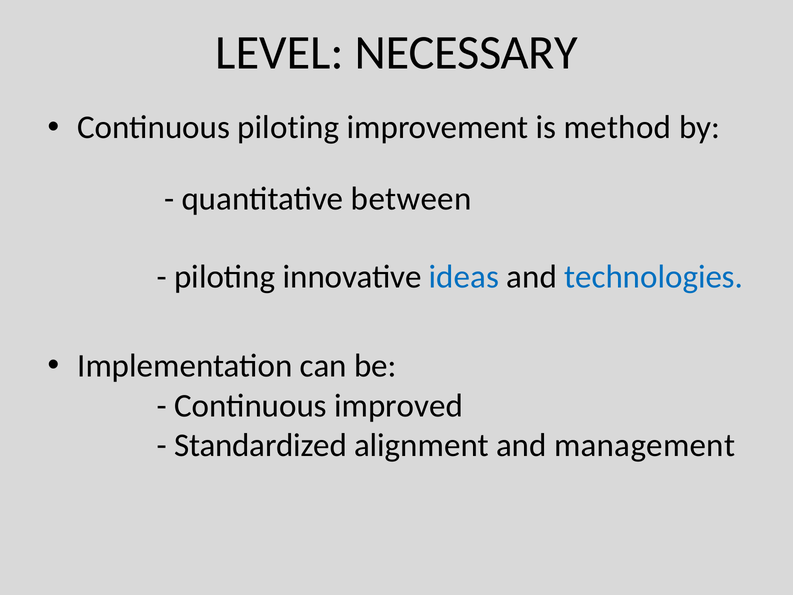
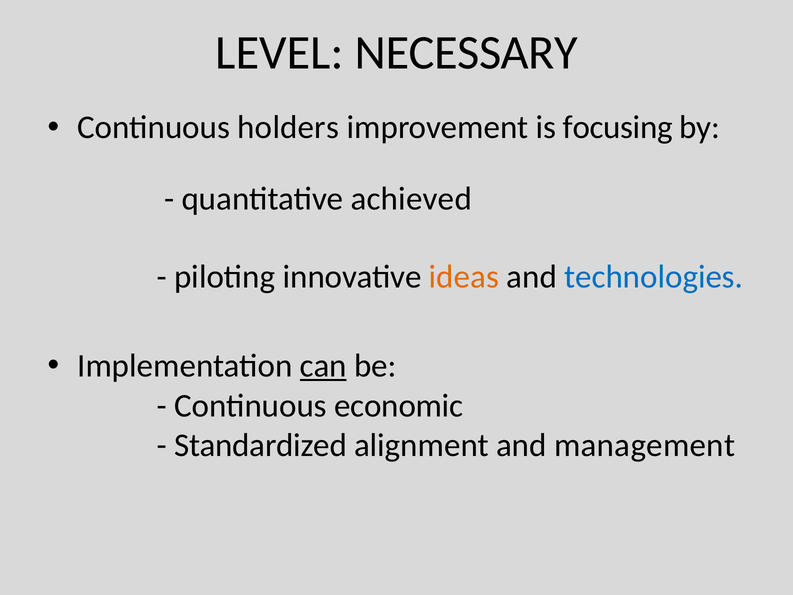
Continuous piloting: piloting -> holders (288, 127)
method: method -> focusing (618, 127)
between: between -> achieved (411, 199)
ideas colour: blue -> orange (464, 277)
can underline: none -> present (323, 366)
improved: improved -> economic (399, 405)
